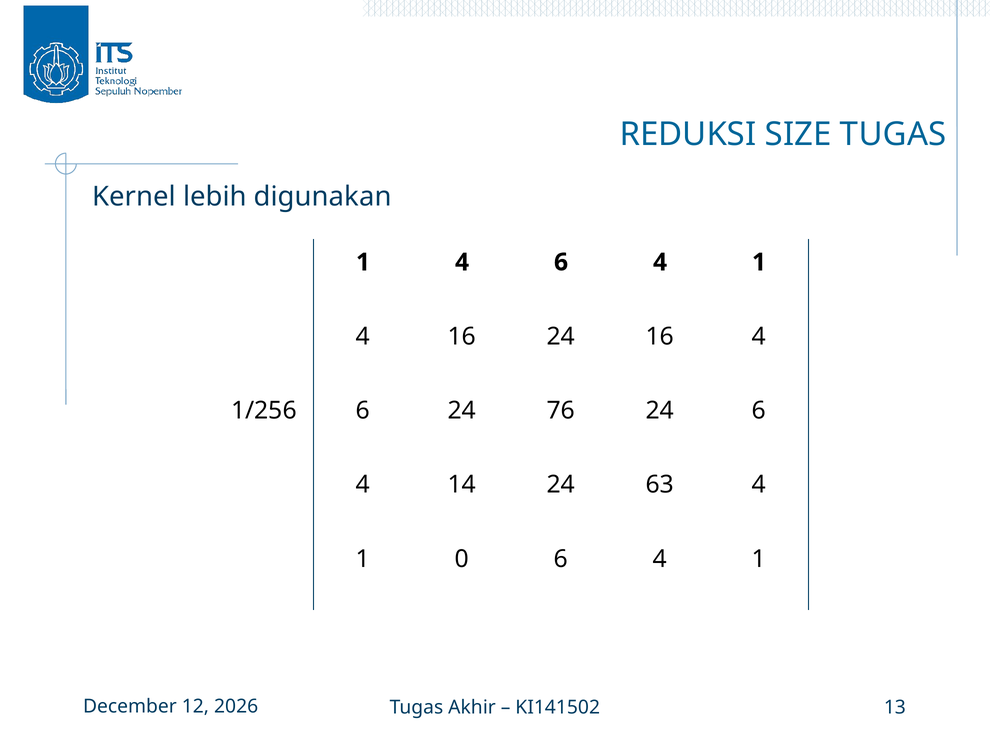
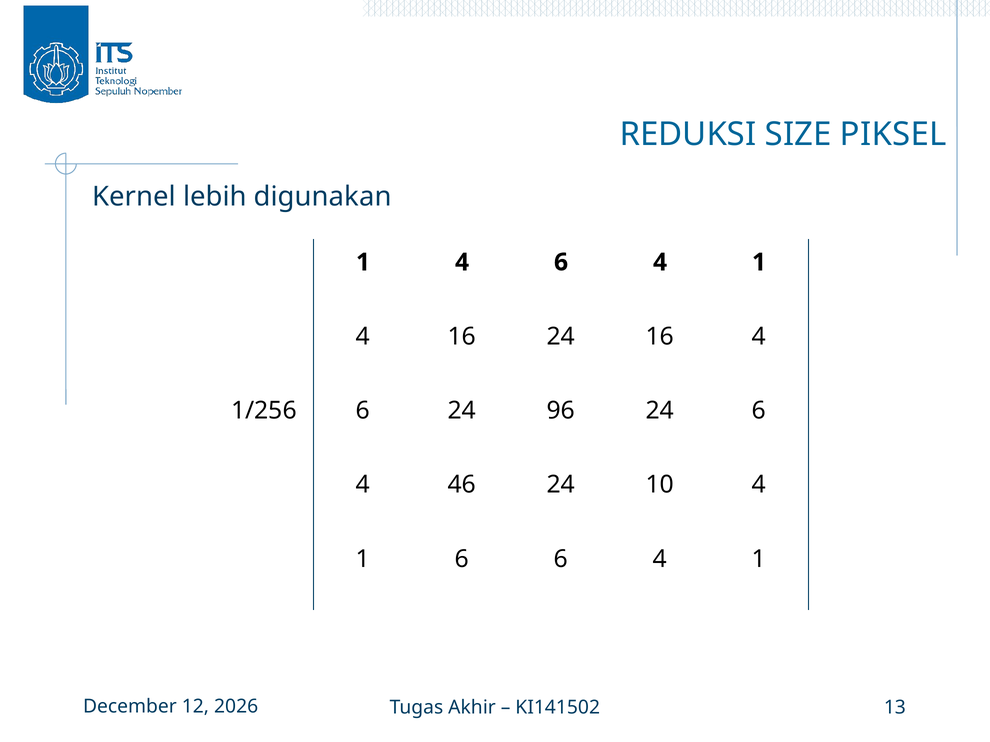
SIZE TUGAS: TUGAS -> PIKSEL (893, 134)
76: 76 -> 96 (561, 411)
14: 14 -> 46 (462, 485)
63: 63 -> 10 (660, 485)
1 0: 0 -> 6 (462, 559)
